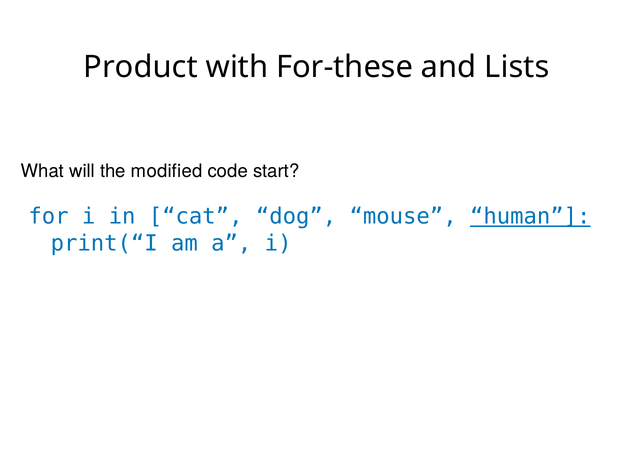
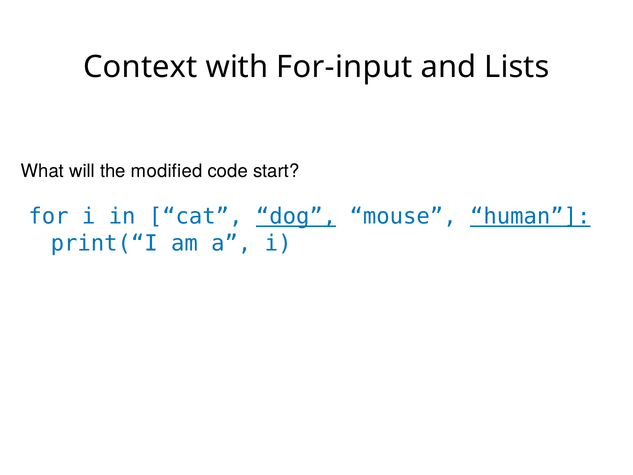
Product: Product -> Context (140, 67)
For-these: For-these -> For-input (344, 67)
dog underline: none -> present (296, 216)
